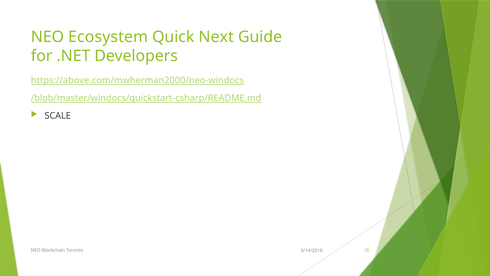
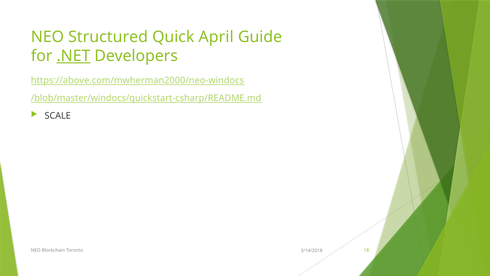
Ecosystem: Ecosystem -> Structured (108, 37)
Next: Next -> April (216, 37)
.NET underline: none -> present (73, 56)
